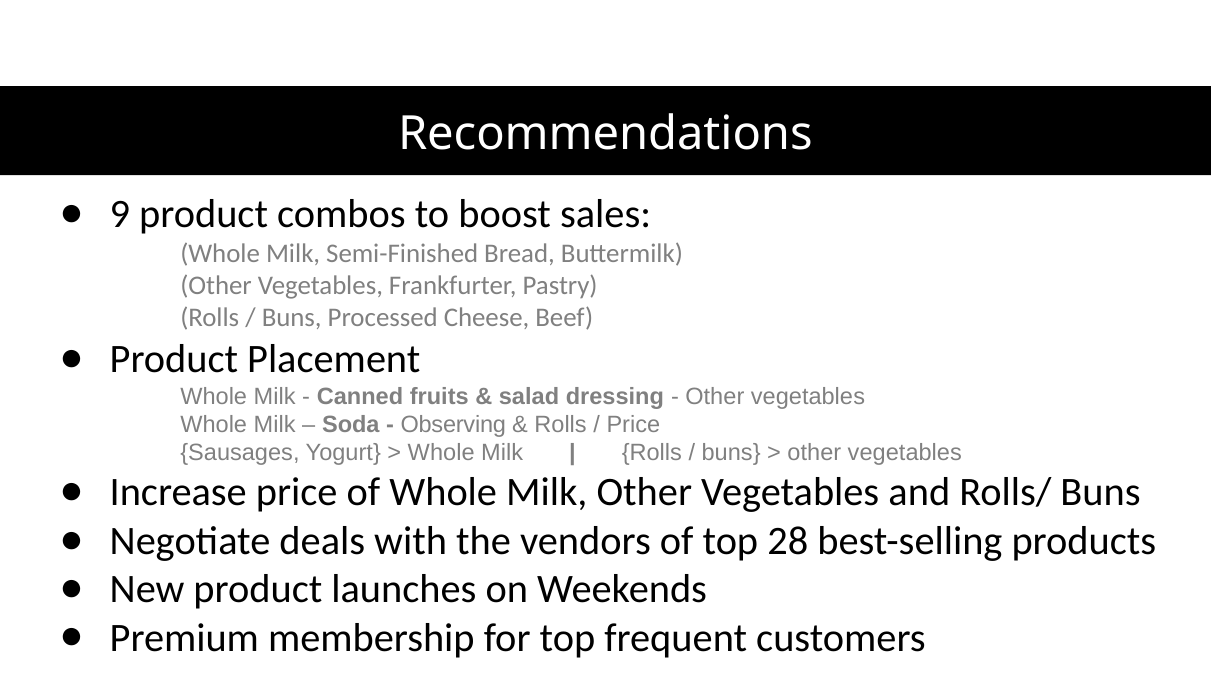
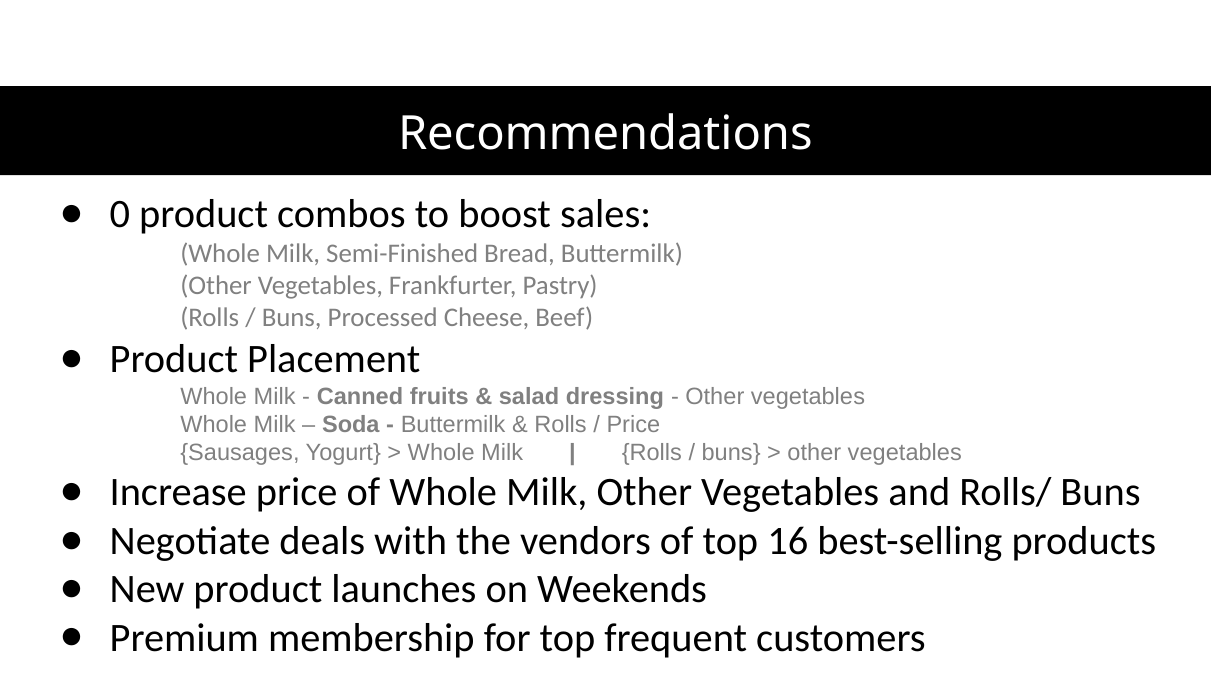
9: 9 -> 0 (120, 214)
Observing: Observing -> Buttermilk (453, 425)
28: 28 -> 16 (788, 541)
